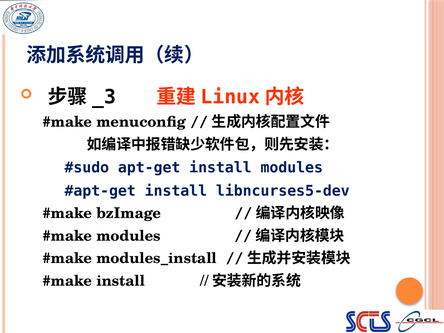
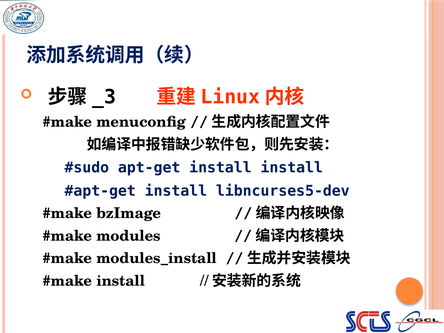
install modules: modules -> install (292, 168)
